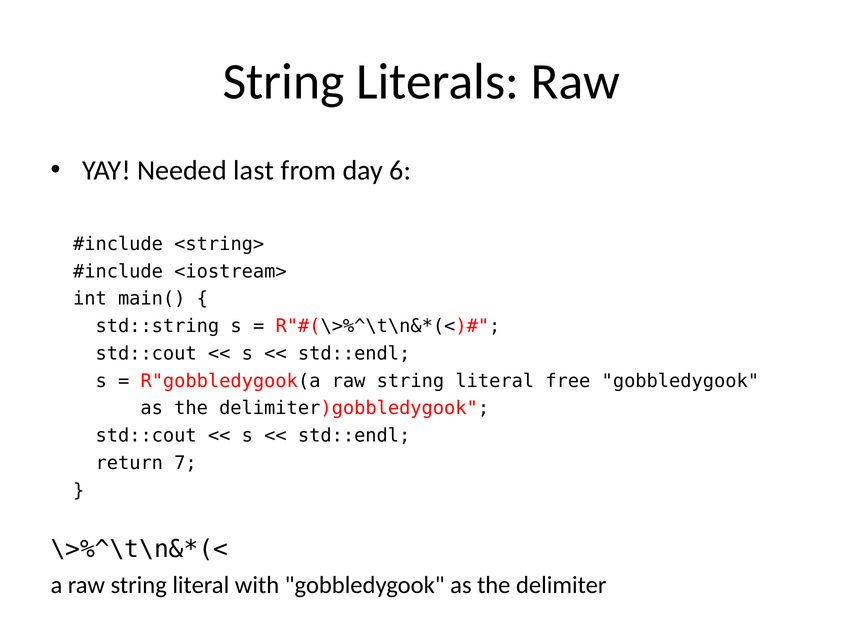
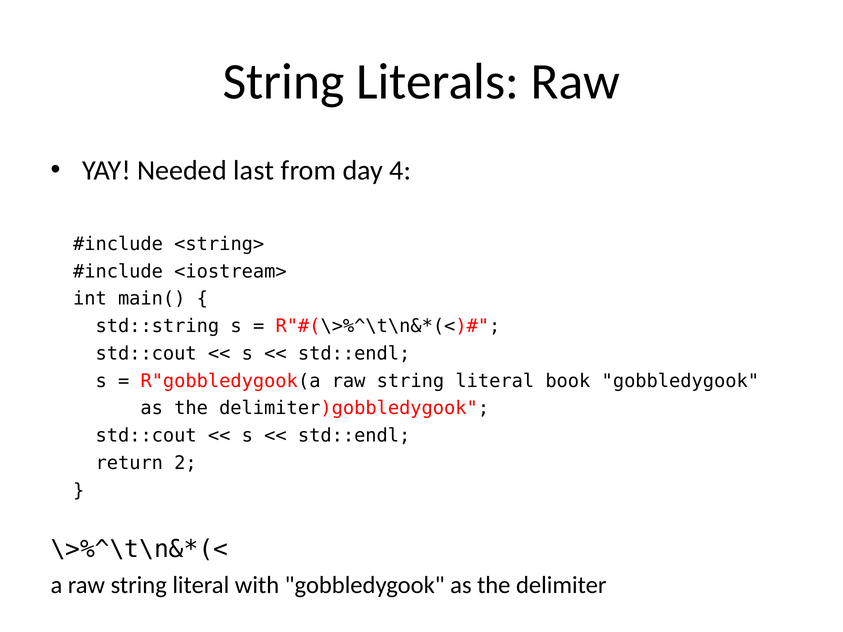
6: 6 -> 4 (400, 171)
free: free -> book (568, 381)
7: 7 -> 2 (185, 463)
